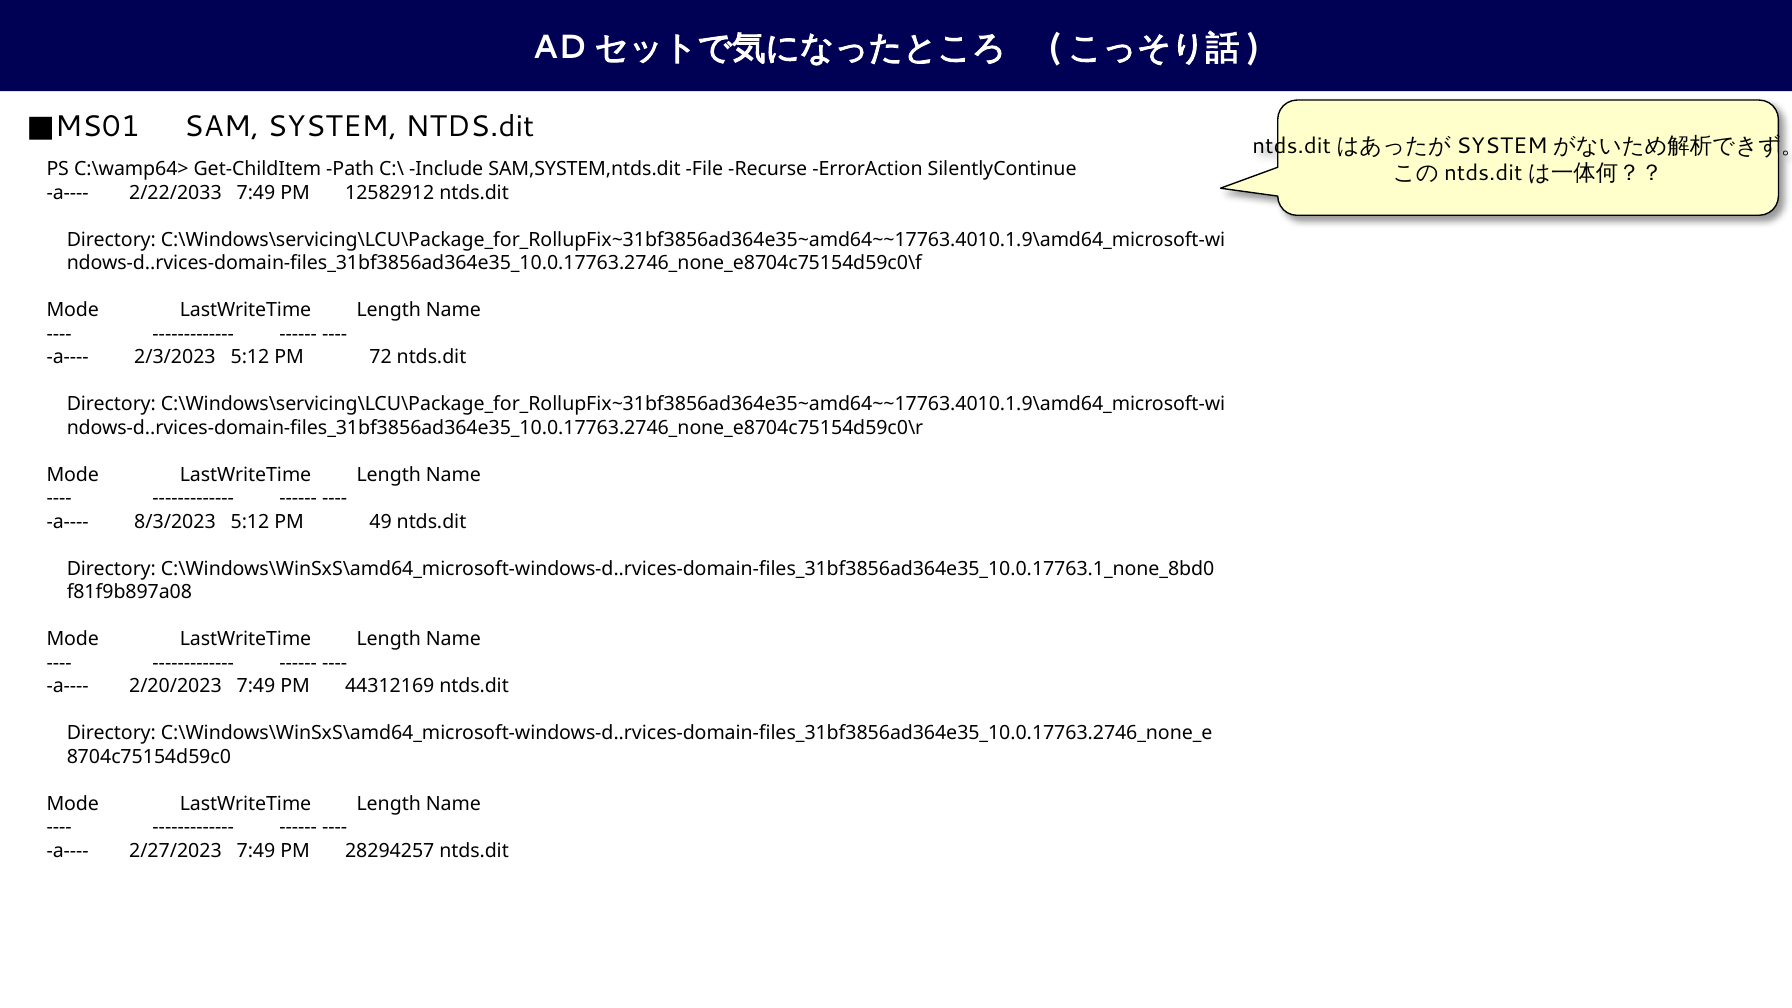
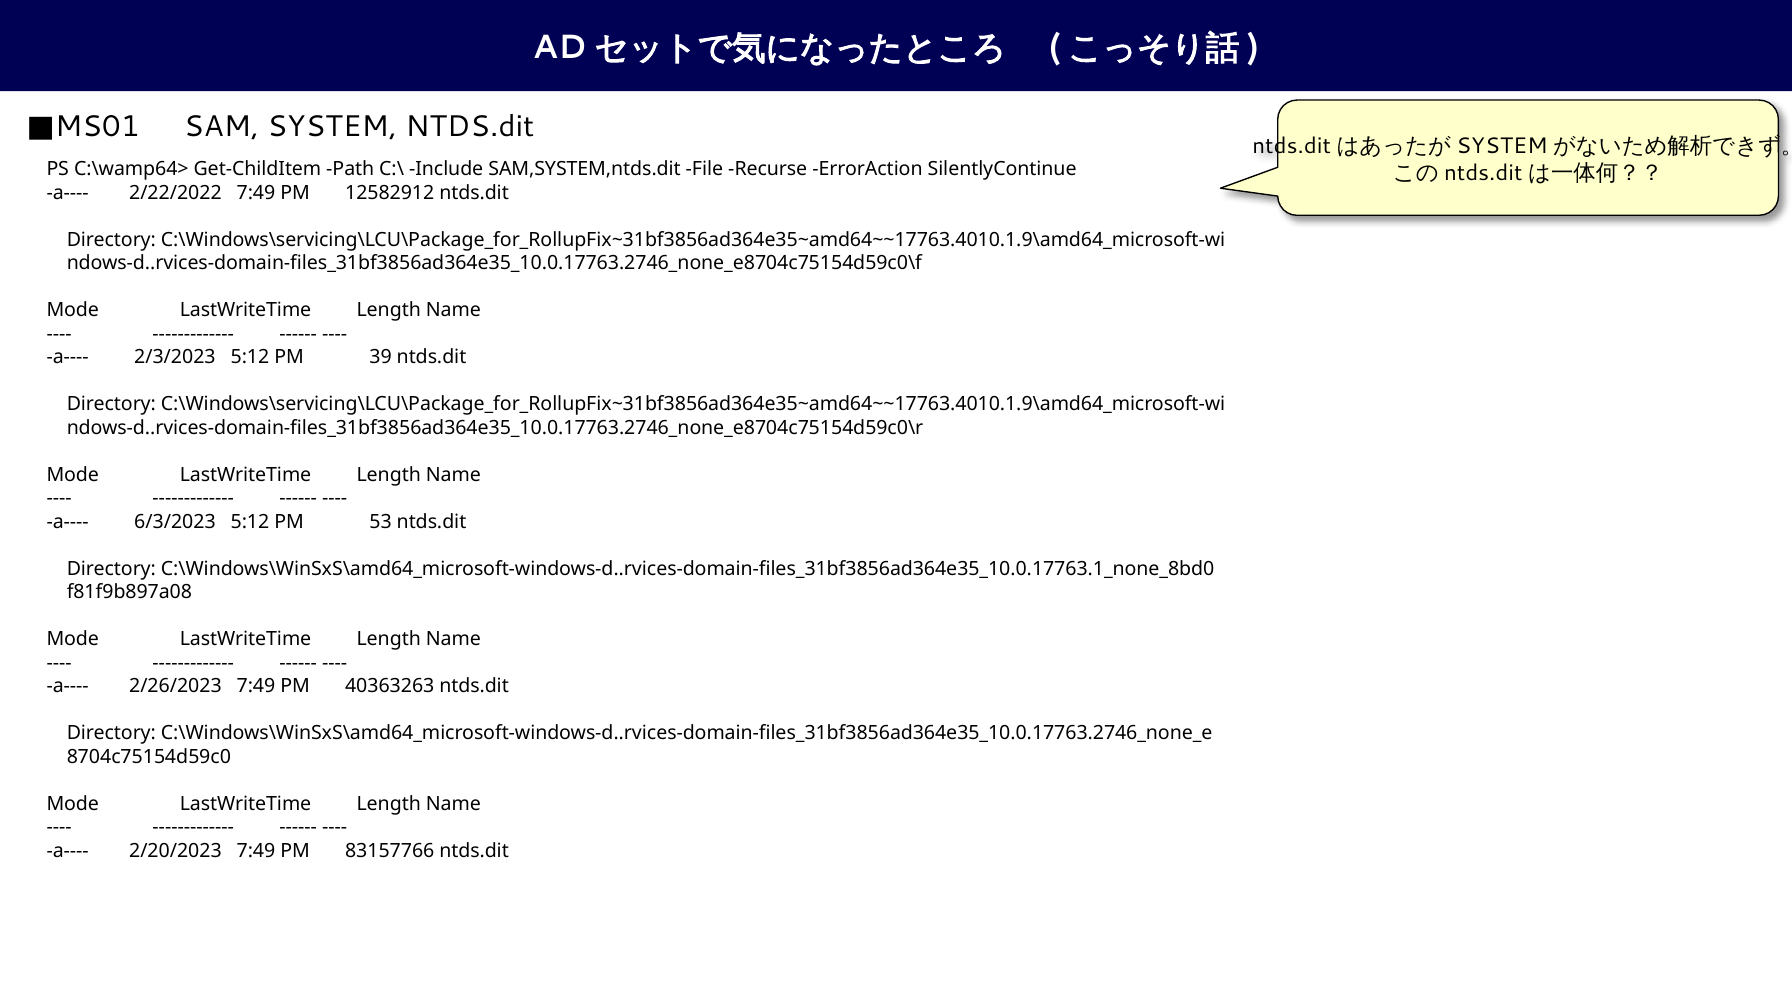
2/22/2033: 2/22/2033 -> 2/22/2022 (175, 193)
72: 72 -> 39 (381, 357)
8/3/2023: 8/3/2023 -> 6/3/2023 (175, 522)
49: 49 -> 53 (381, 522)
2/20/2023: 2/20/2023 -> 2/26/2023 (175, 686)
44312169: 44312169 -> 40363263 (390, 686)
2/27/2023: 2/27/2023 -> 2/20/2023 (175, 851)
28294257: 28294257 -> 83157766 (390, 851)
